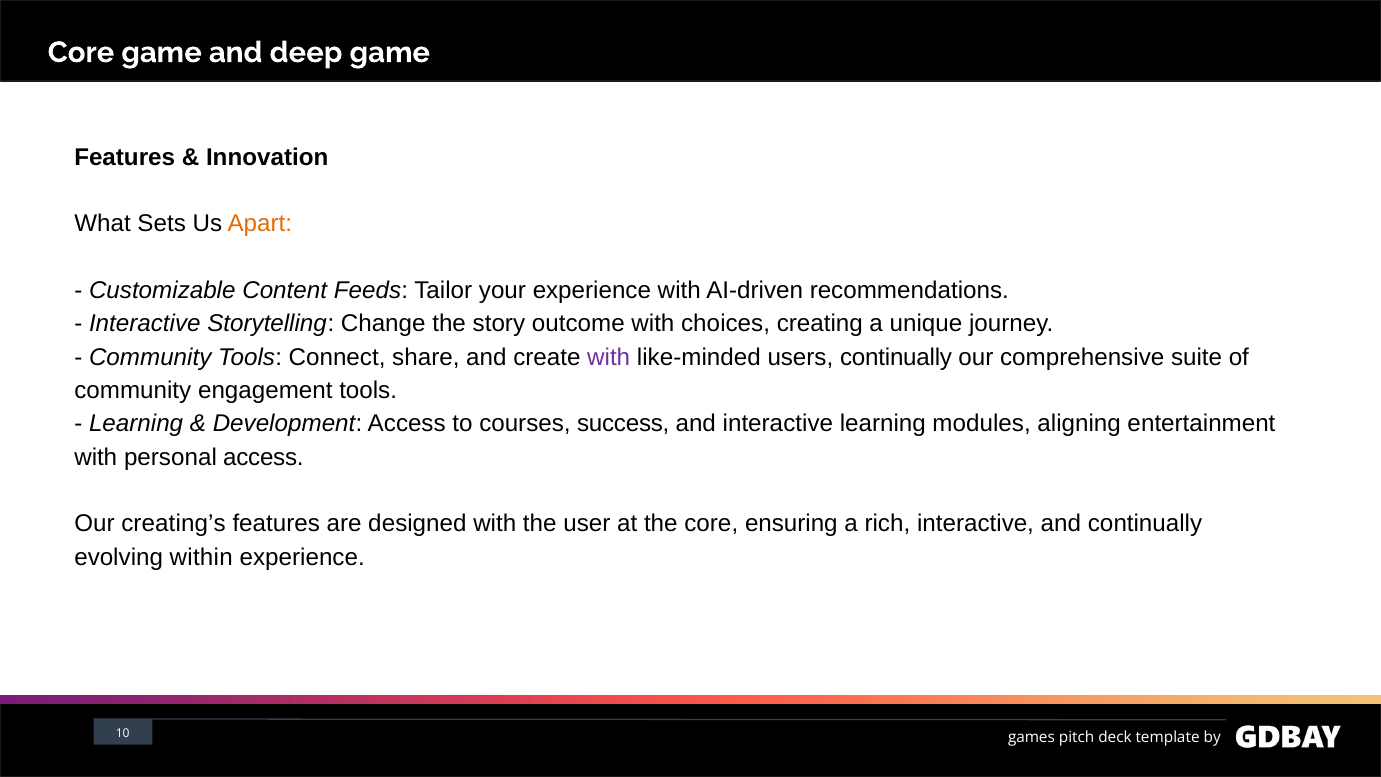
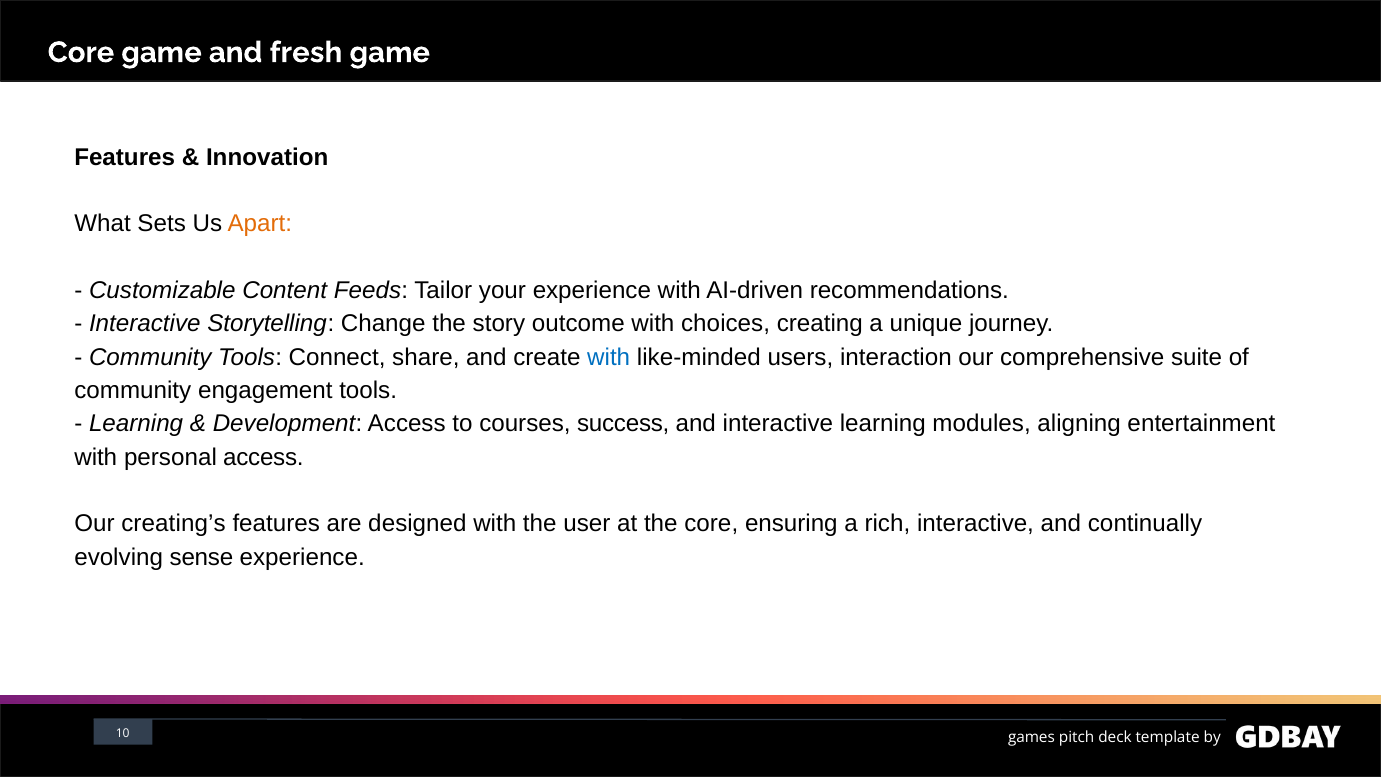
deep: deep -> fresh (306, 52)
with colour: purple -> blue (609, 357)
users continually: continually -> interaction (896, 357)
within: within -> sense (201, 557)
